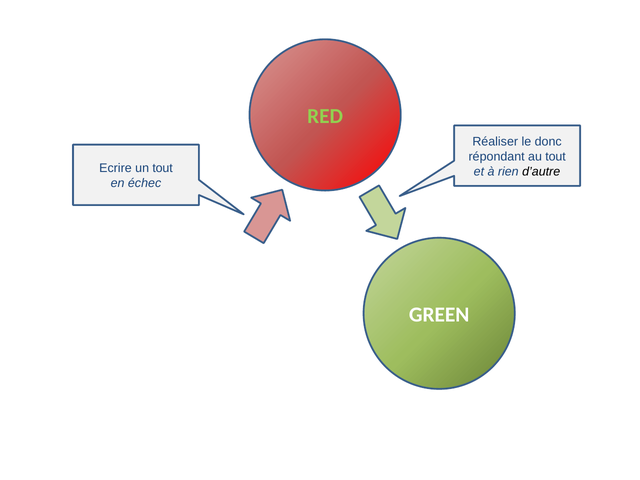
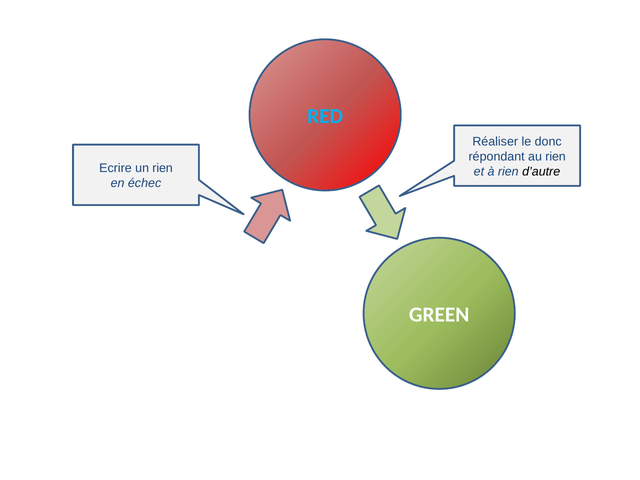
RED colour: light green -> light blue (325, 116)
au tout: tout -> rien (556, 157)
un tout: tout -> rien (163, 168)
